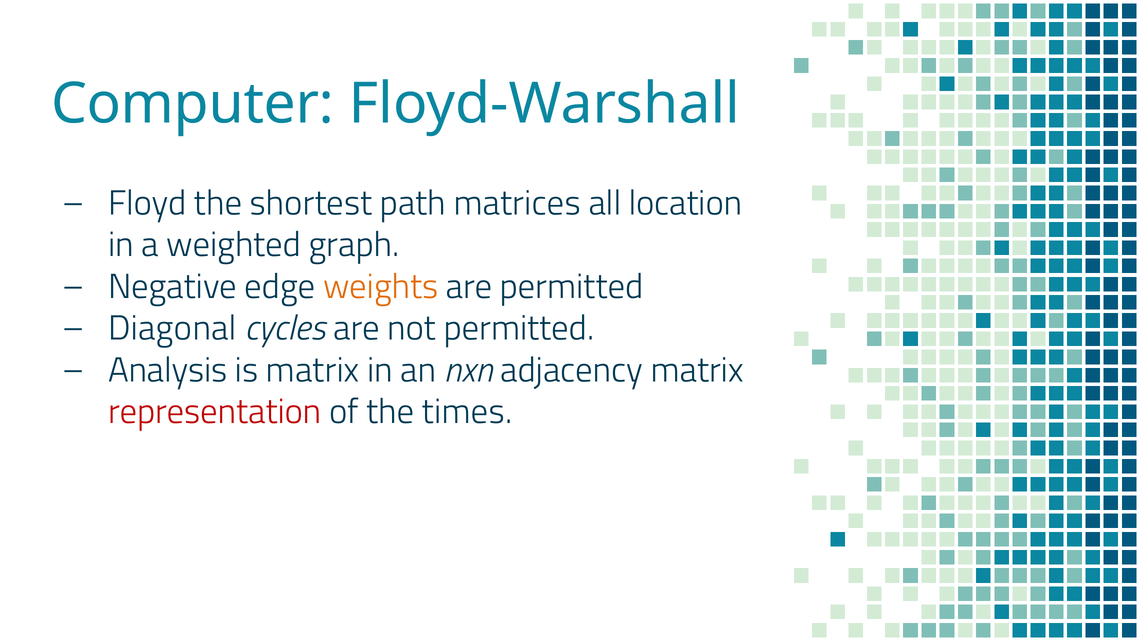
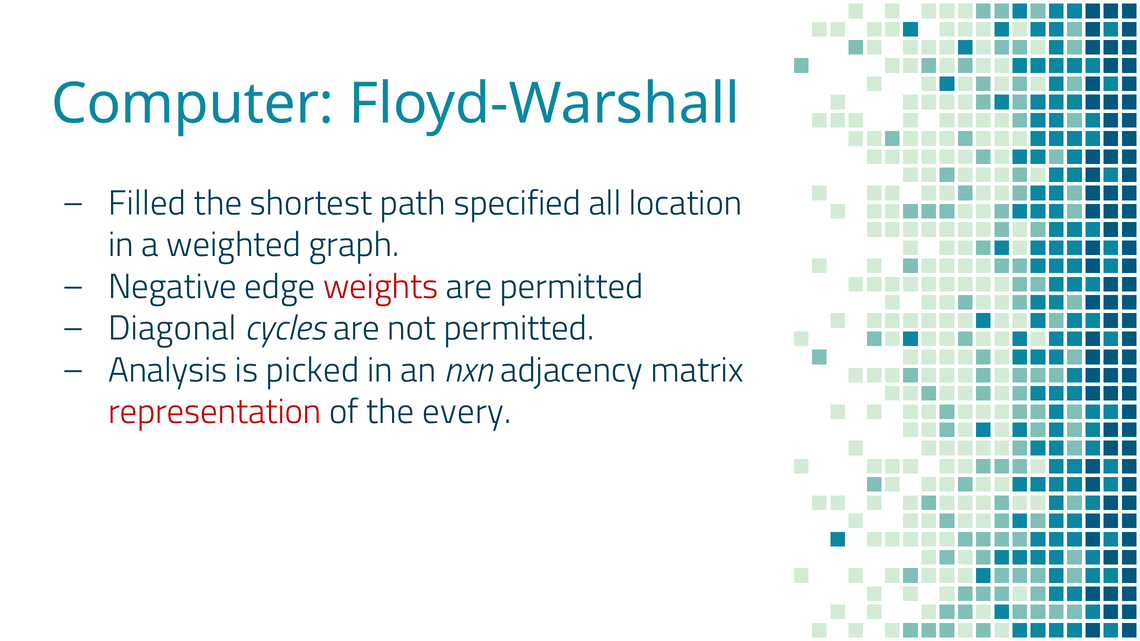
Floyd: Floyd -> Filled (147, 203)
matrices: matrices -> specified (517, 203)
weights colour: orange -> red (381, 287)
is matrix: matrix -> picked (313, 370)
times: times -> every (467, 412)
